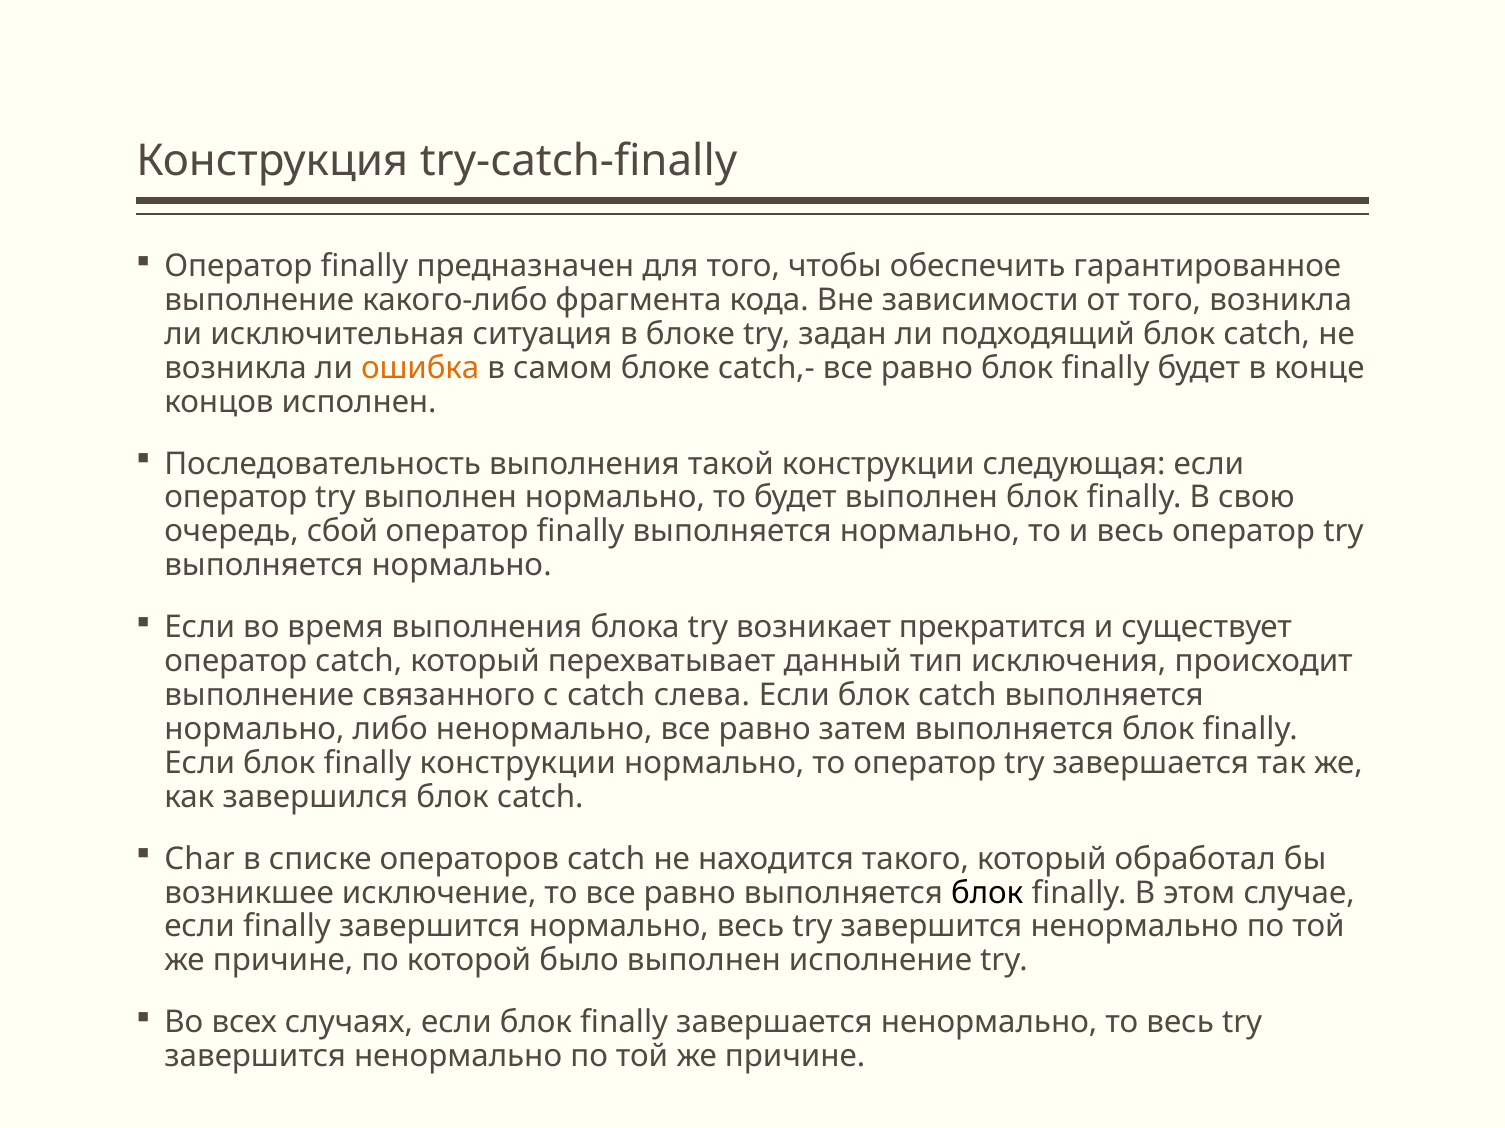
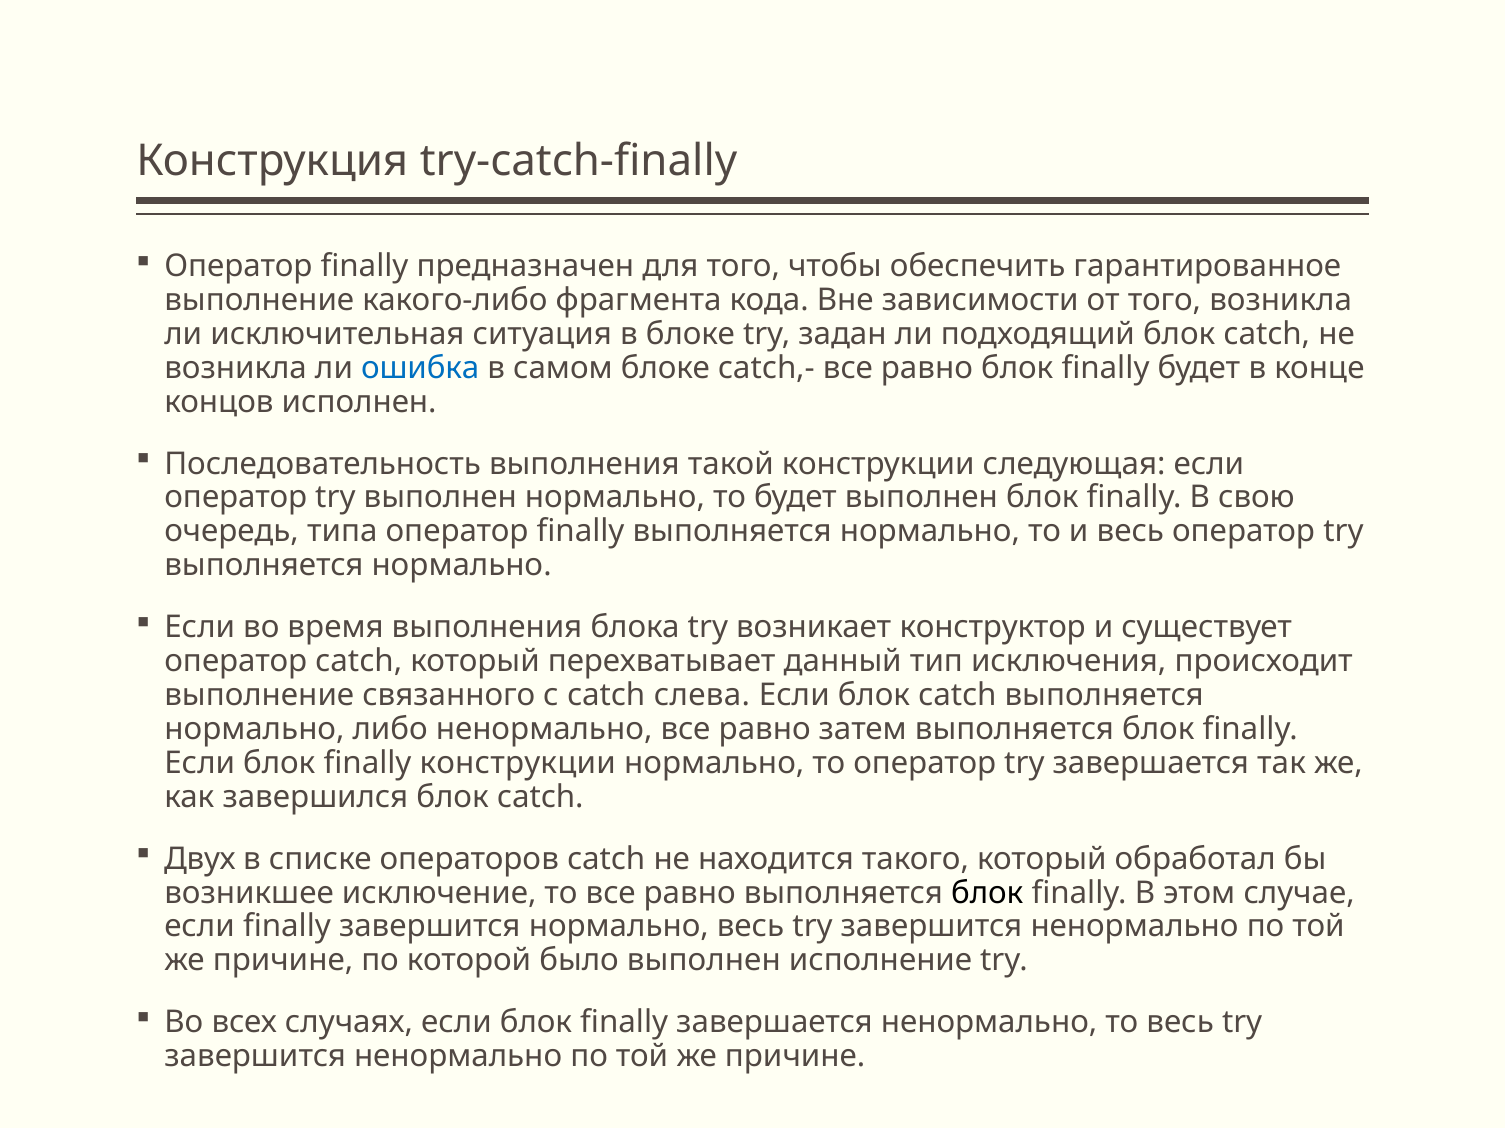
ошибка colour: orange -> blue (420, 368)
сбой: сбой -> типа (342, 532)
прекратится: прекратится -> конструктор (993, 628)
Char: Char -> Двух (200, 859)
